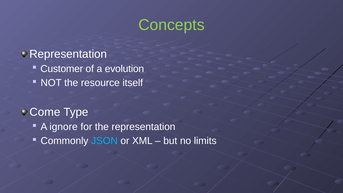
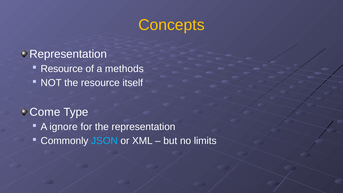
Concepts colour: light green -> yellow (171, 25)
Customer: Customer -> Resource (62, 69)
evolution: evolution -> methods (124, 69)
